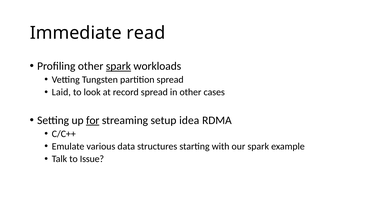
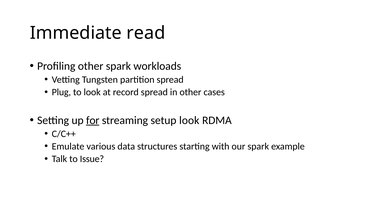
spark underline: present -> none (118, 66)
Laid: Laid -> Plug (61, 92)
setup idea: idea -> look (189, 120)
